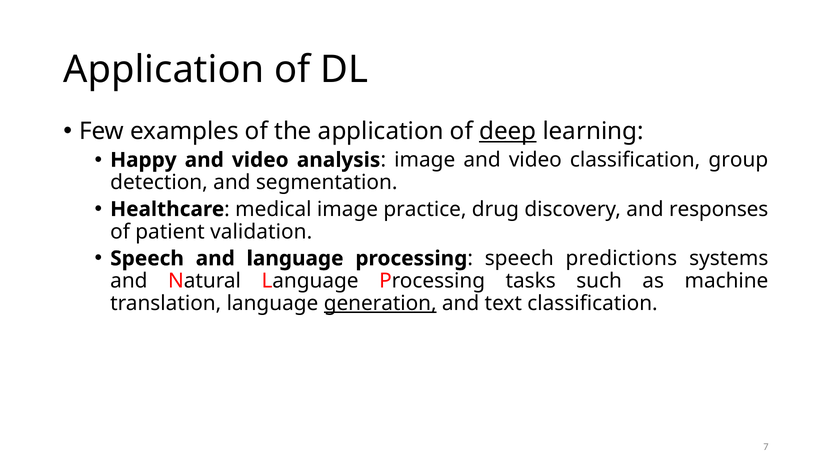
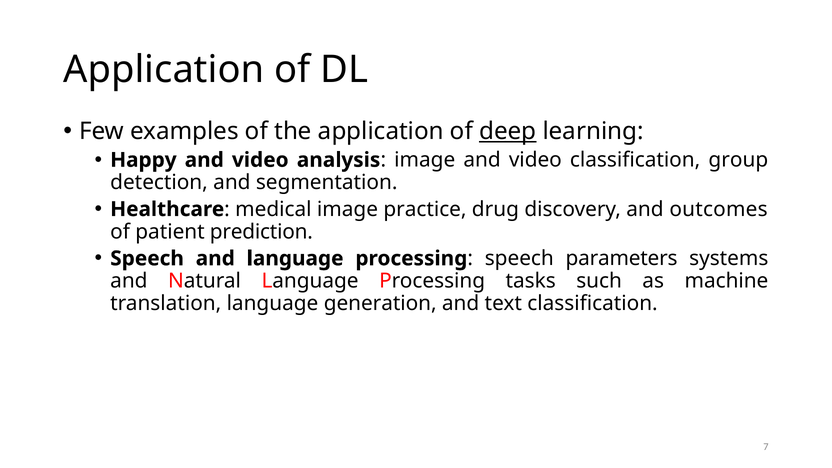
responses: responses -> outcomes (719, 209)
validation: validation -> prediction (261, 232)
predictions: predictions -> parameters (622, 258)
generation underline: present -> none (380, 303)
